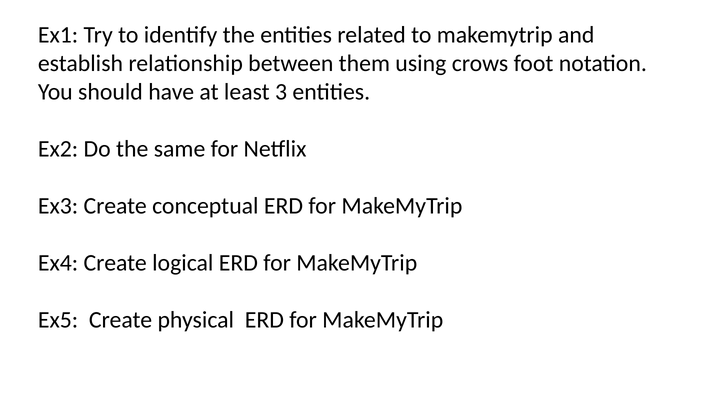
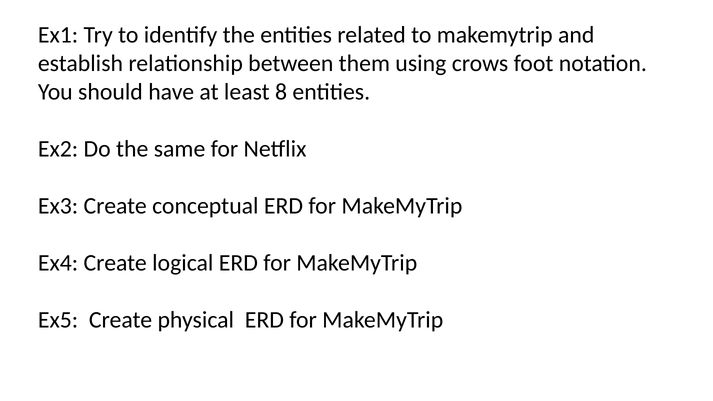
3: 3 -> 8 (281, 92)
